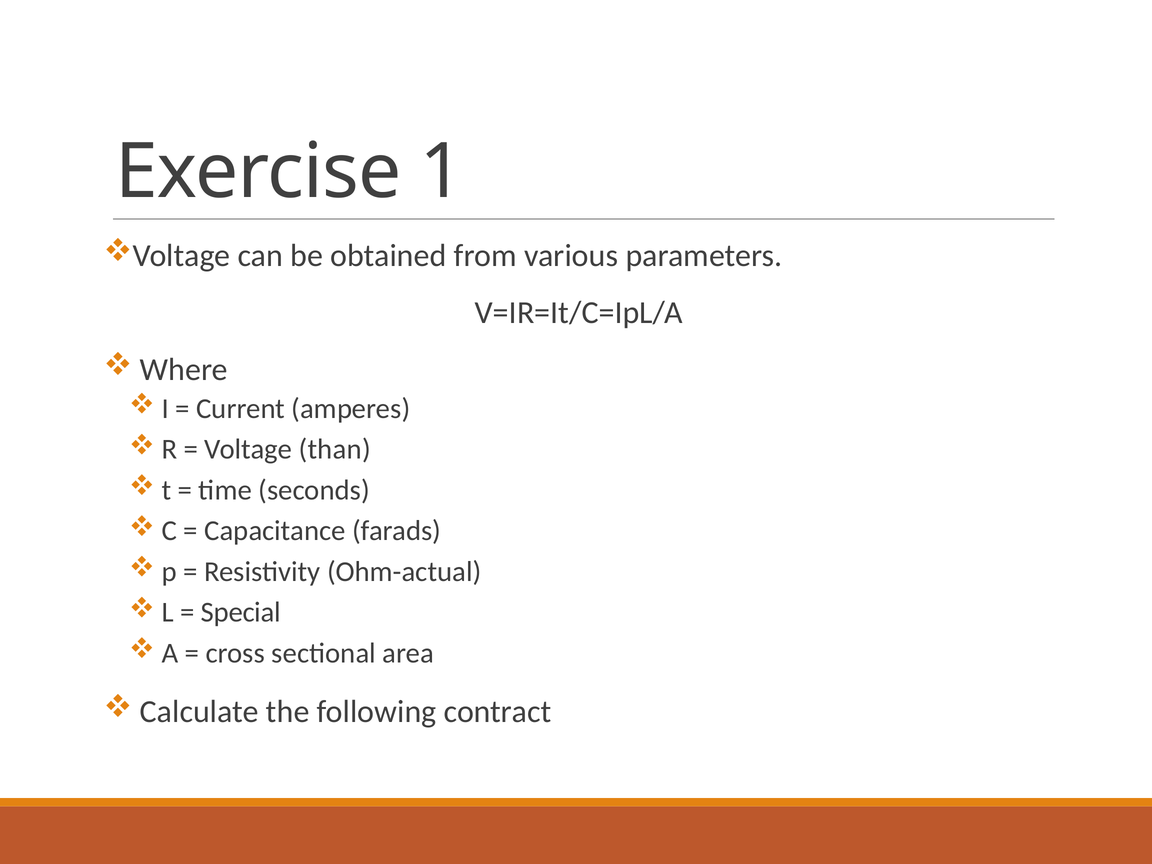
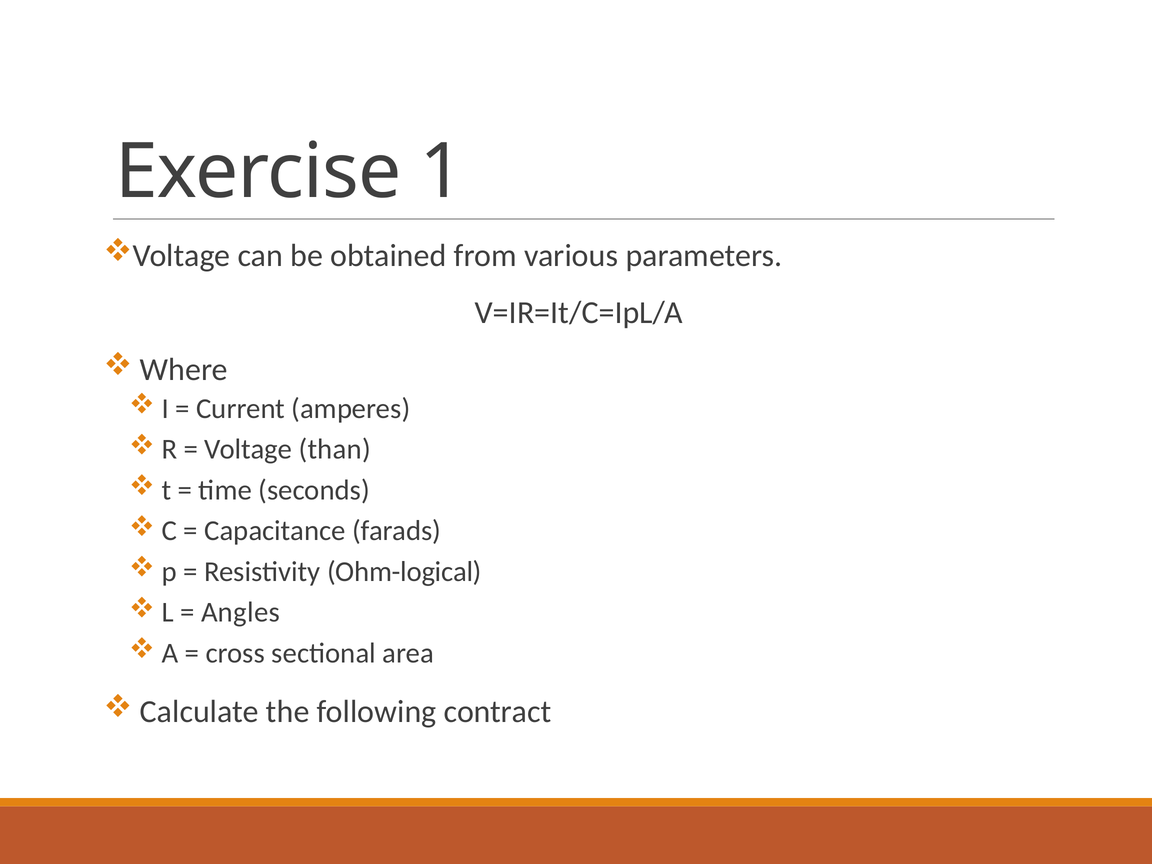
Ohm-actual: Ohm-actual -> Ohm-logical (404, 572)
Special: Special -> Angles (240, 612)
